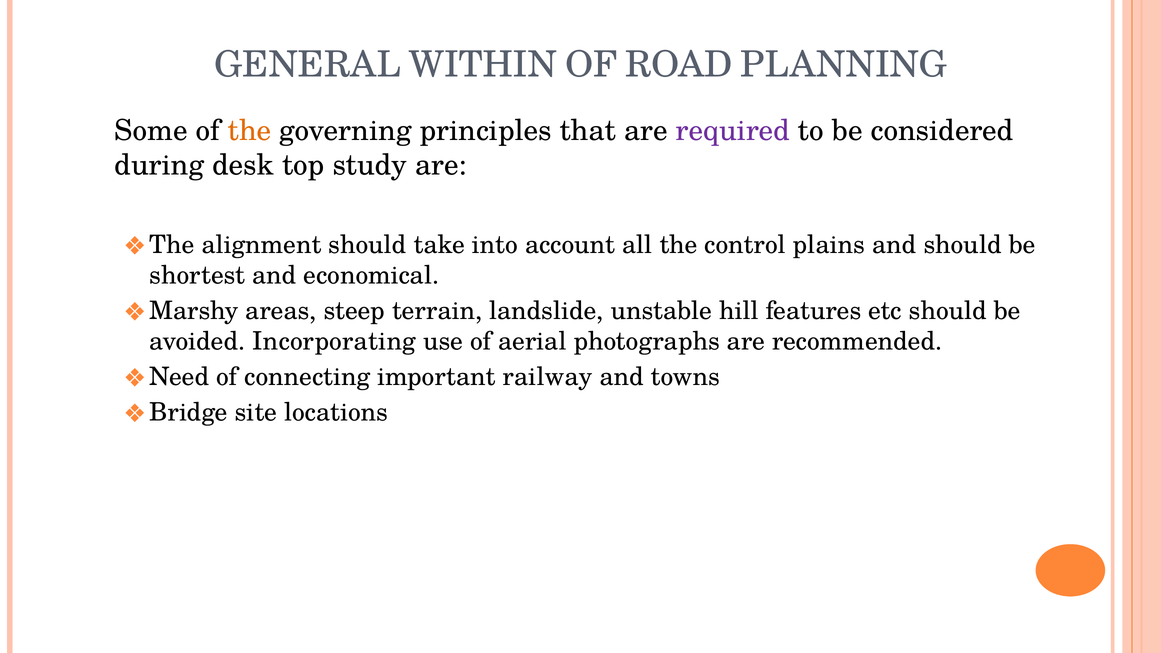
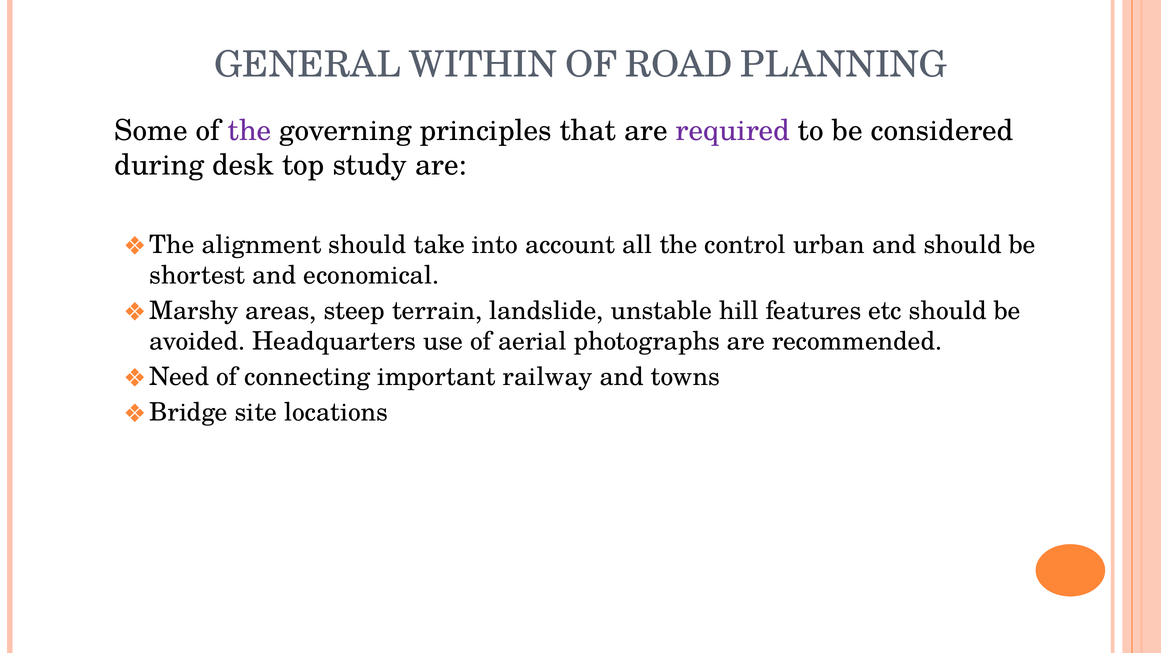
the colour: orange -> purple (250, 131)
plains: plains -> urban (829, 245)
Incorporating: Incorporating -> Headquarters (334, 341)
